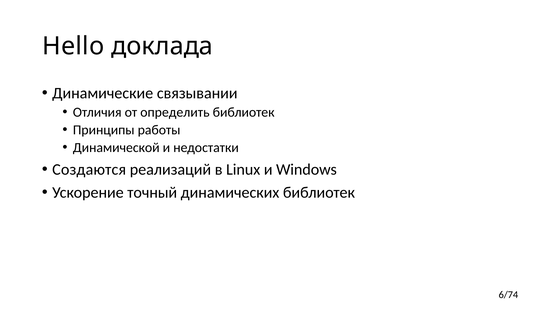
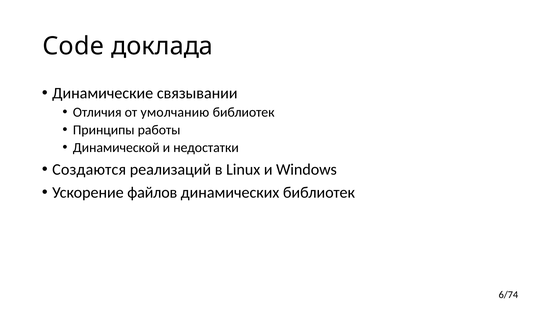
Hello: Hello -> Code (73, 46)
определить: определить -> умолчанию (175, 112)
точный: точный -> файлов (152, 192)
